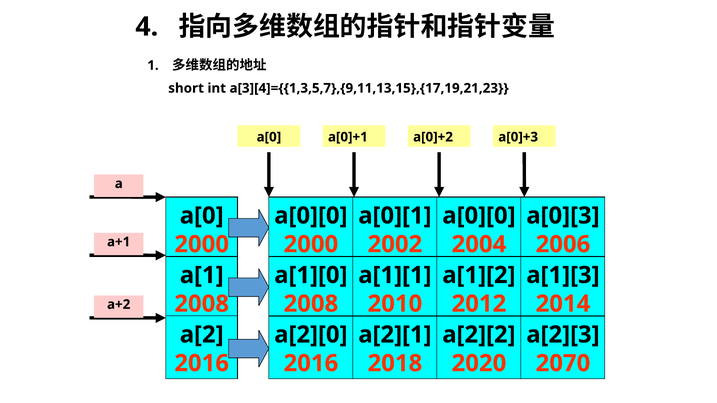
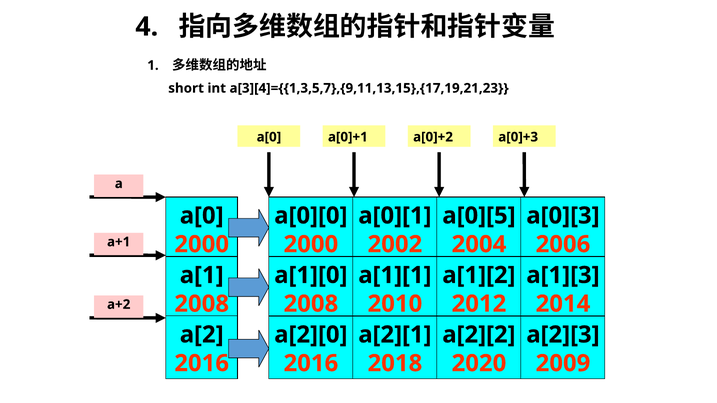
a[0][0: a[0][0 -> a[0][5 (479, 216)
2070: 2070 -> 2009 (563, 364)
